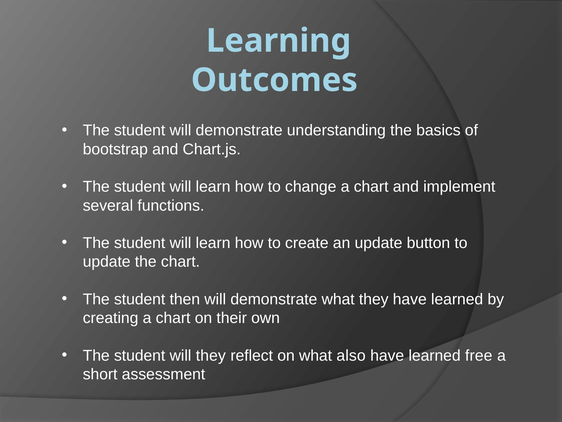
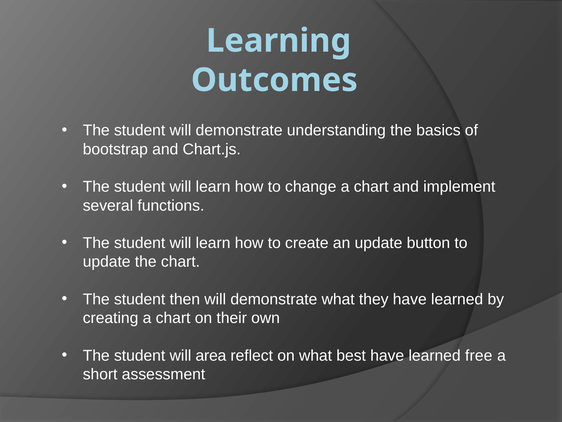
will they: they -> area (211, 355)
also: also -> best (351, 355)
